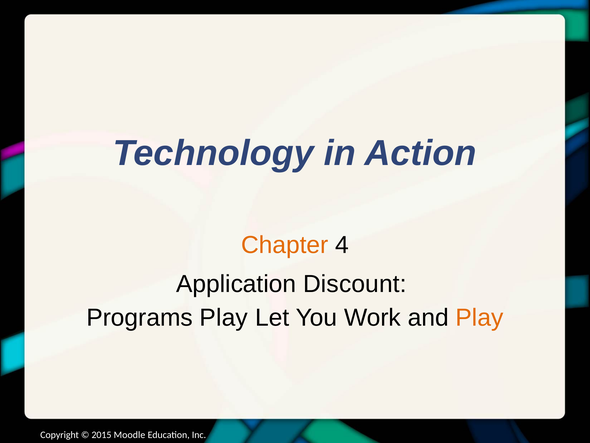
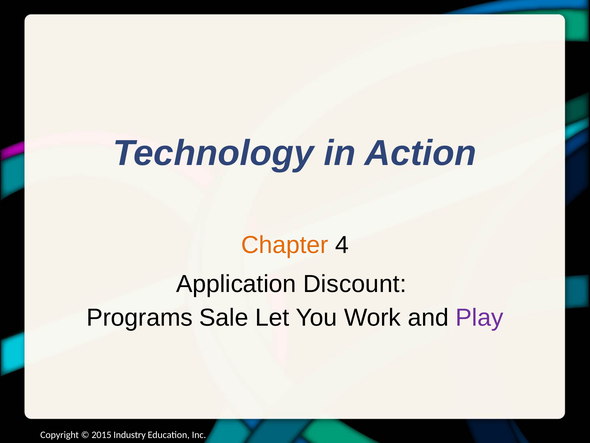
Programs Play: Play -> Sale (224, 317)
Play colour: orange -> purple (479, 317)
Moodle: Moodle -> Industry (130, 434)
